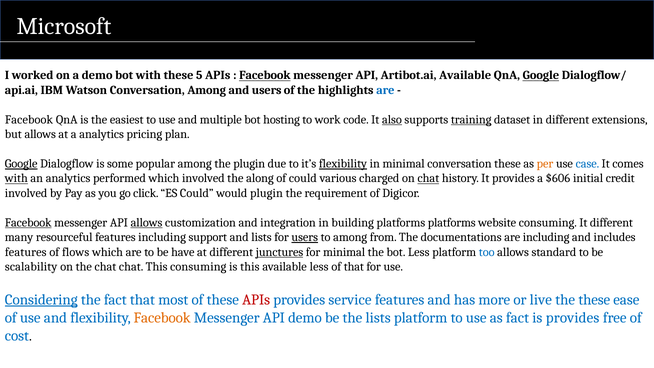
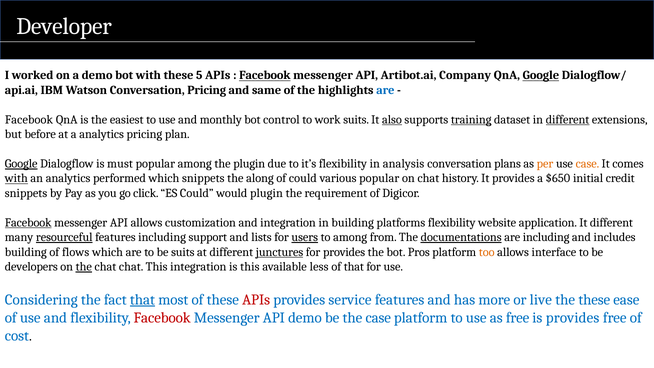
Microsoft: Microsoft -> Developer (64, 26)
Artibot.ai Available: Available -> Company (465, 75)
Conversation Among: Among -> Pricing (207, 90)
and users: users -> same (267, 90)
multiple: multiple -> monthly (221, 120)
hosting: hosting -> control (281, 120)
work code: code -> suits (356, 120)
different underline: none -> present (568, 120)
but allows: allows -> before (40, 134)
some: some -> must (120, 164)
flexibility underline: present -> none (343, 164)
in minimal: minimal -> analysis (404, 164)
conversation these: these -> plans (508, 164)
case colour: blue -> orange (587, 164)
which involved: involved -> snippets (203, 178)
various charged: charged -> popular (379, 178)
chat underline: present -> none (428, 178)
$606: $606 -> $650 (558, 178)
involved: involved -> snippets (26, 193)
allows underline: present -> none (147, 223)
platforms platforms: platforms -> flexibility (452, 223)
website consuming: consuming -> application (548, 223)
resourceful underline: none -> present (64, 237)
documentations underline: none -> present (461, 237)
features: features -> building (26, 252)
be have: have -> suits (183, 252)
for minimal: minimal -> provides (344, 252)
bot Less: Less -> Pros (419, 252)
too colour: blue -> orange (487, 252)
standard: standard -> interface (554, 252)
scalability: scalability -> developers (31, 267)
the underline: none -> present (84, 267)
This consuming: consuming -> integration (198, 267)
Considering underline: present -> none (41, 300)
that underline: none -> present (142, 300)
Facebook colour: orange -> red (162, 318)
the lists: lists -> case (378, 318)
as fact: fact -> free (518, 318)
